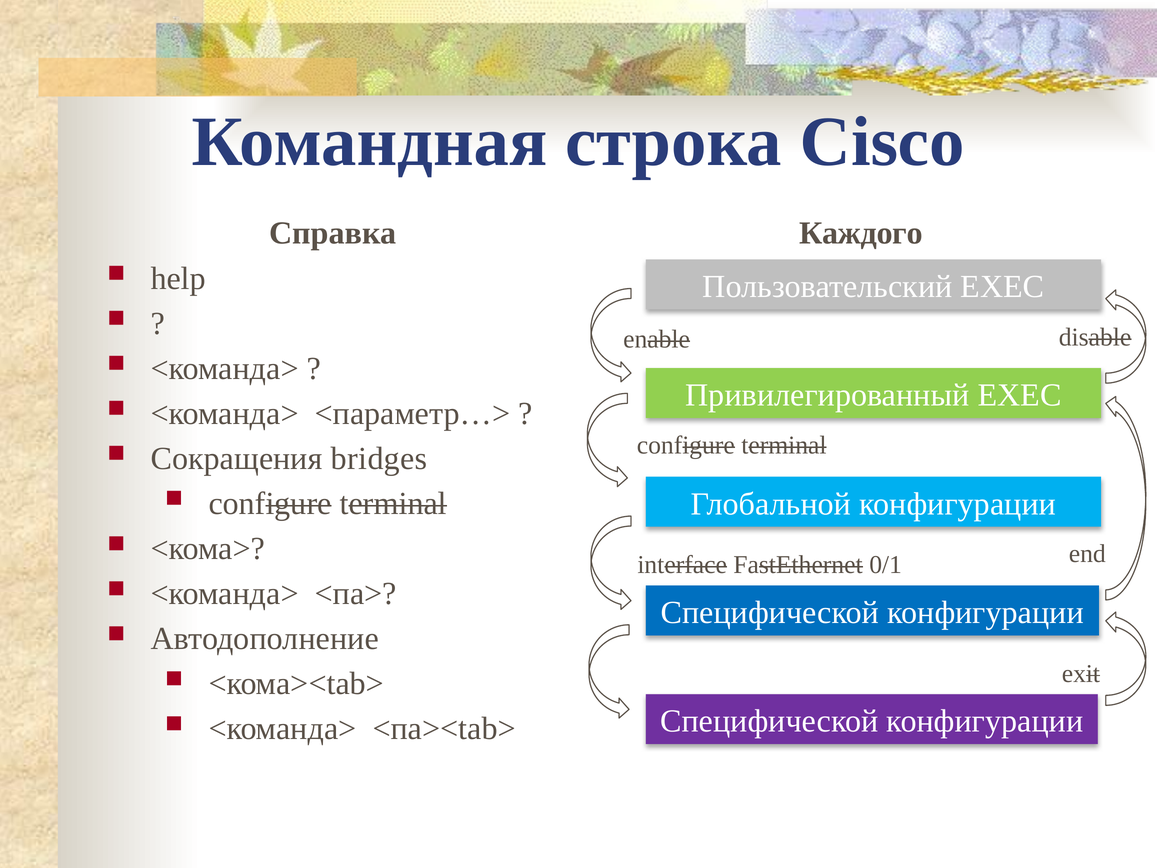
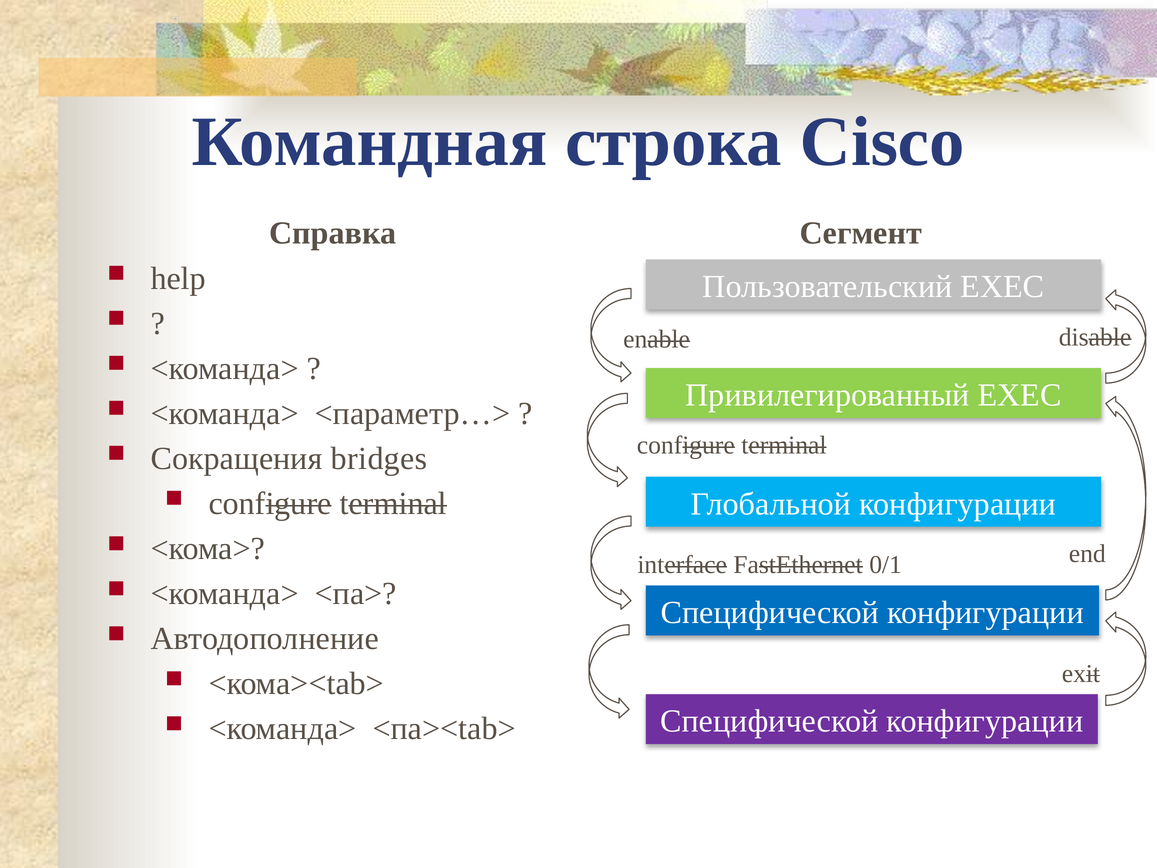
Каждого: Каждого -> Сегмент (861, 233)
